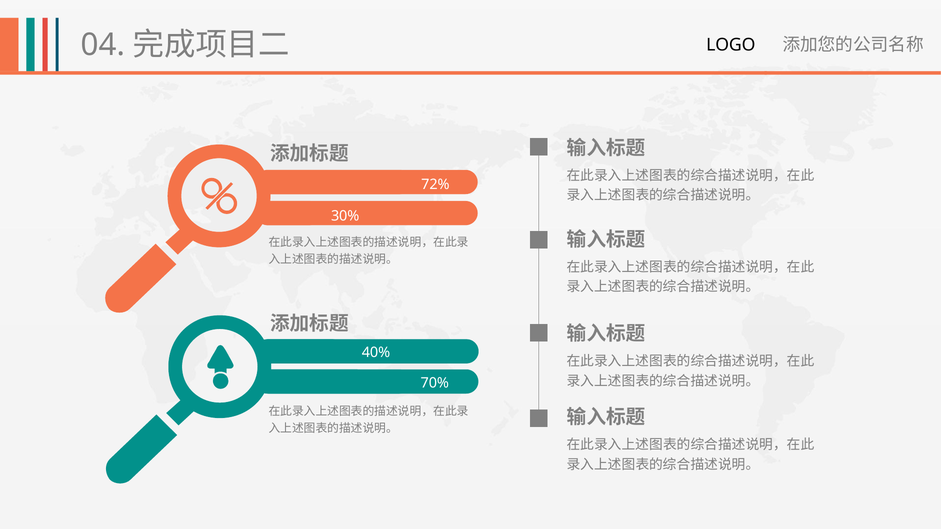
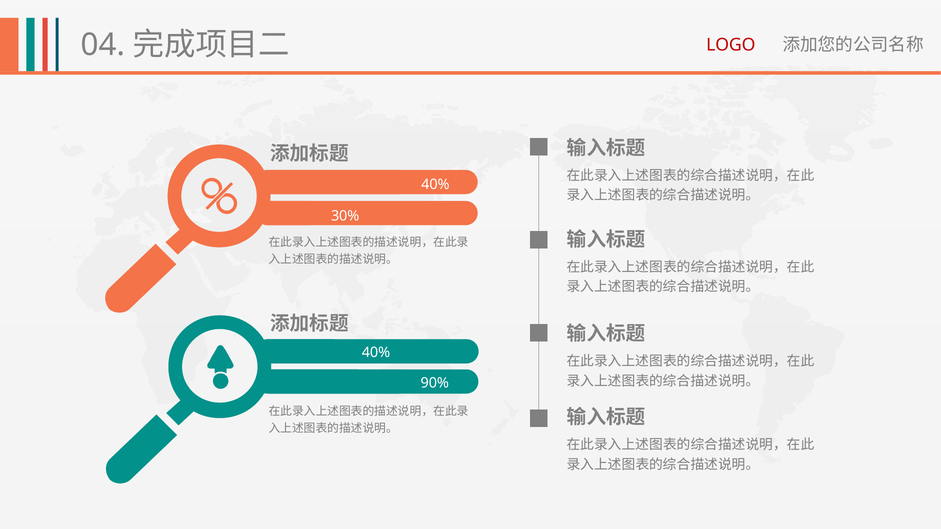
LOGO colour: black -> red (731, 45)
72%: 72% -> 40% (435, 185)
70%: 70% -> 90% (435, 383)
